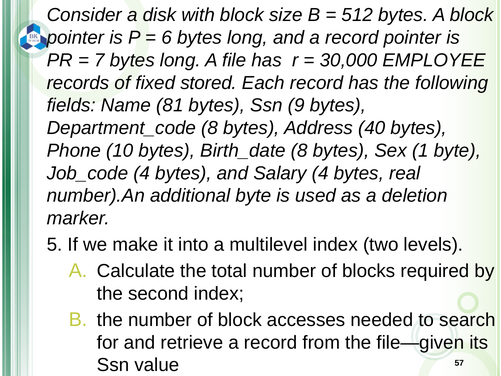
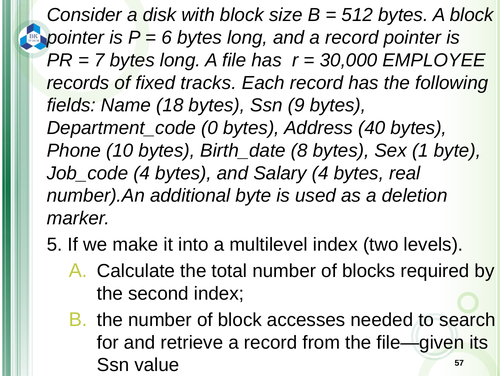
stored: stored -> tracks (208, 83)
81: 81 -> 18 (170, 105)
Department_code 8: 8 -> 0 (210, 128)
